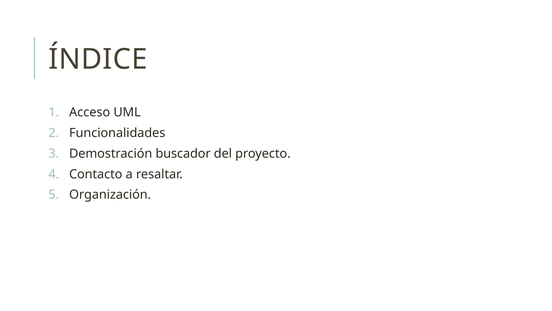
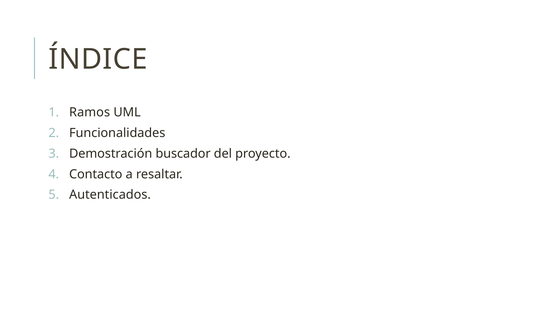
Acceso: Acceso -> Ramos (90, 112)
Organización: Organización -> Autenticados (110, 194)
